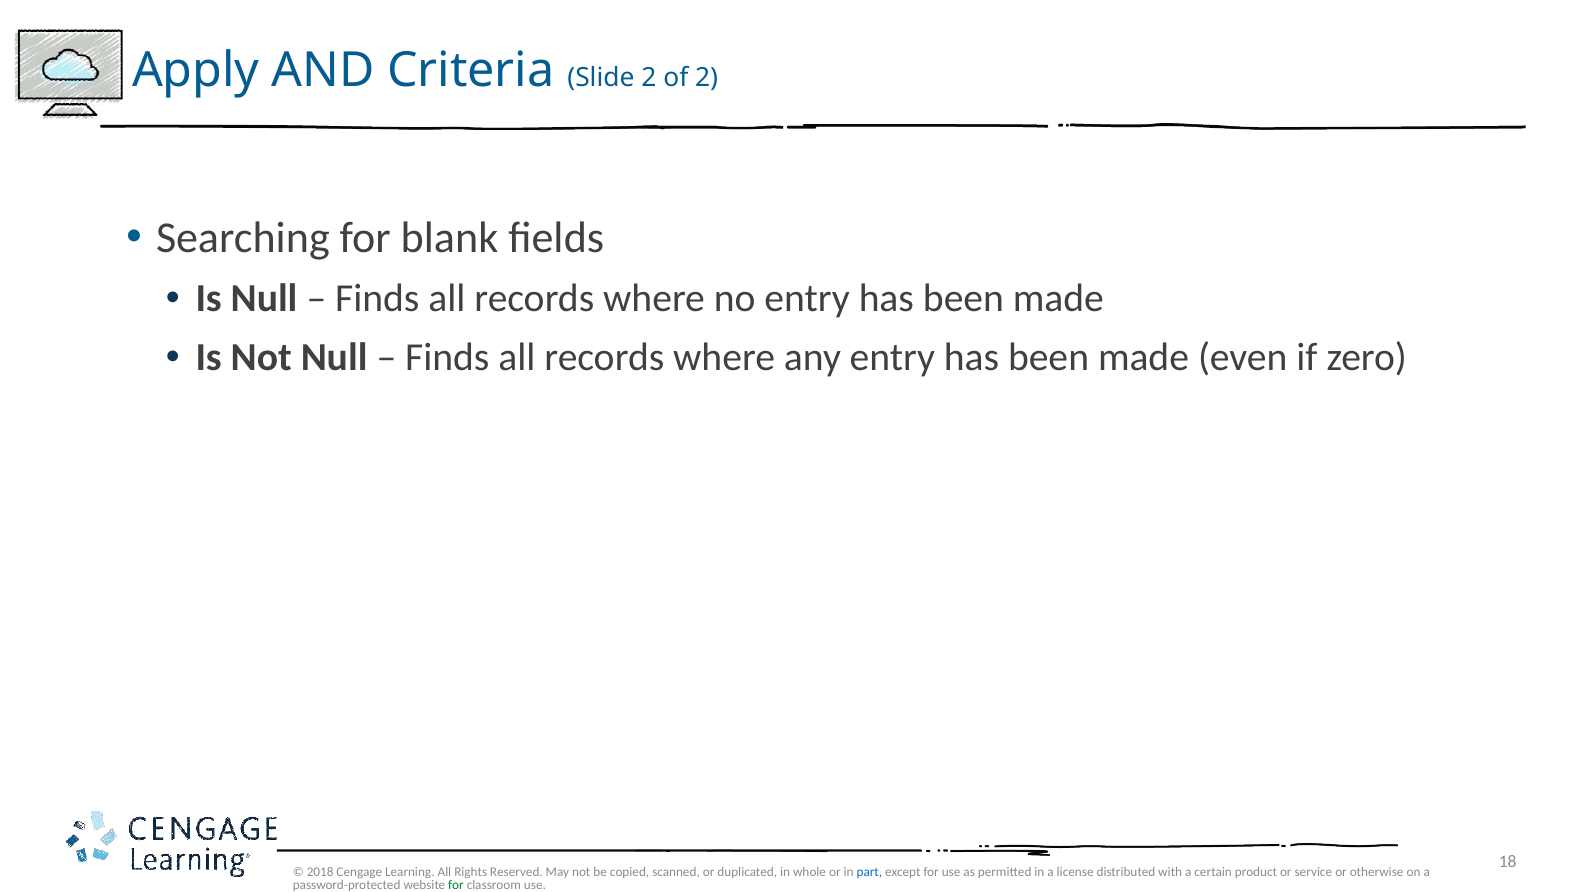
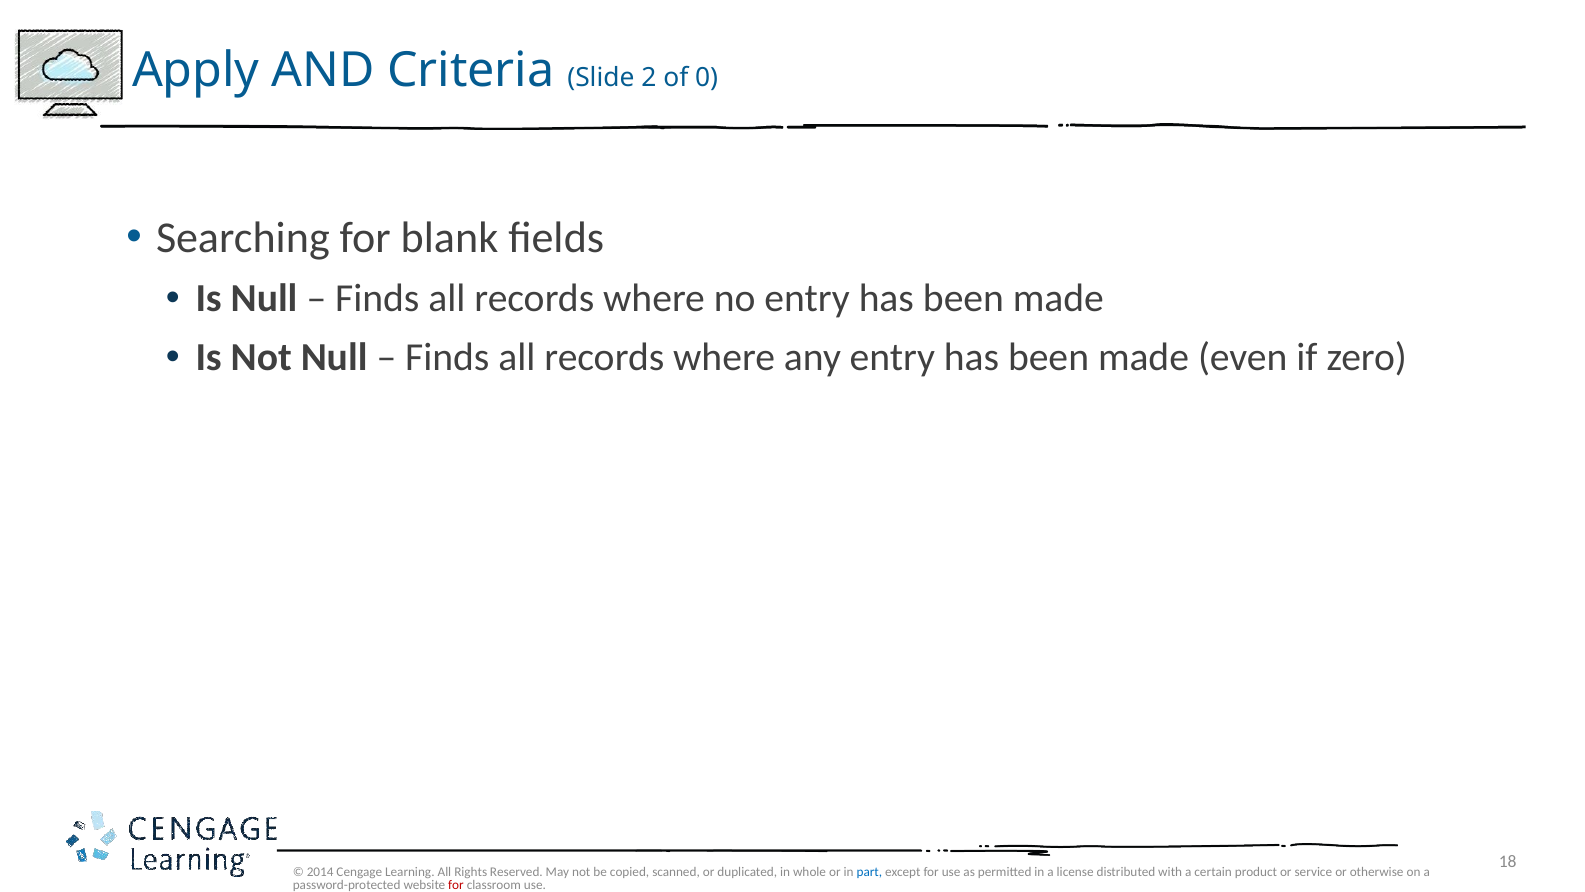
of 2: 2 -> 0 (707, 78)
2018: 2018 -> 2014 (320, 872)
for colour: green -> red (456, 885)
